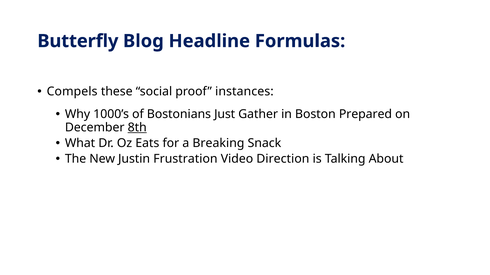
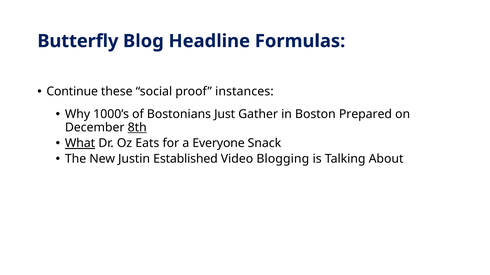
Compels: Compels -> Continue (72, 92)
What underline: none -> present (80, 144)
Breaking: Breaking -> Everyone (219, 144)
Frustration: Frustration -> Established (185, 159)
Direction: Direction -> Blogging (283, 159)
